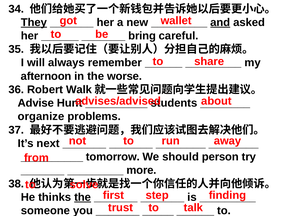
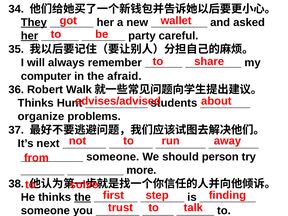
and underline: present -> none (220, 22)
her underline: none -> present (30, 36)
bring: bring -> party (142, 36)
afternoon: afternoon -> computer (46, 76)
worse: worse -> afraid (124, 76)
Advise: Advise -> Thinks (36, 103)
tomorrow: tomorrow -> someone (113, 157)
